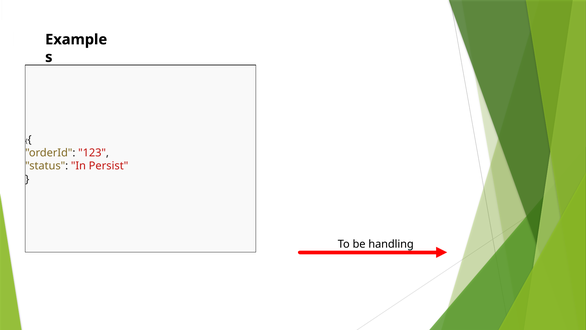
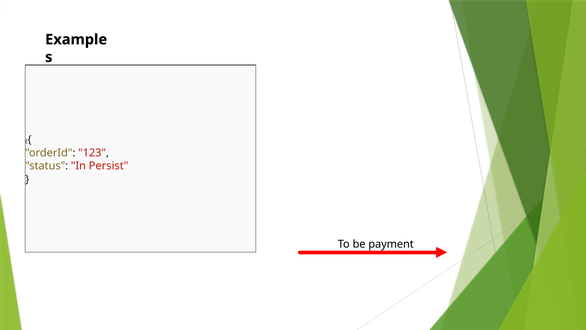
handling: handling -> payment (391, 244)
